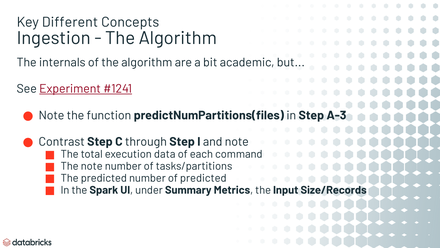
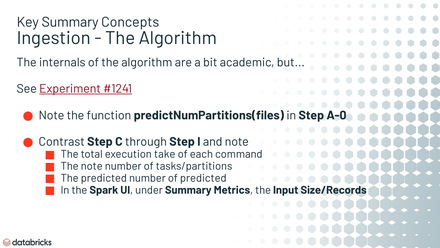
Key Different: Different -> Summary (70, 22)
A-3: A-3 -> A-0 (337, 115)
data: data -> take (165, 154)
